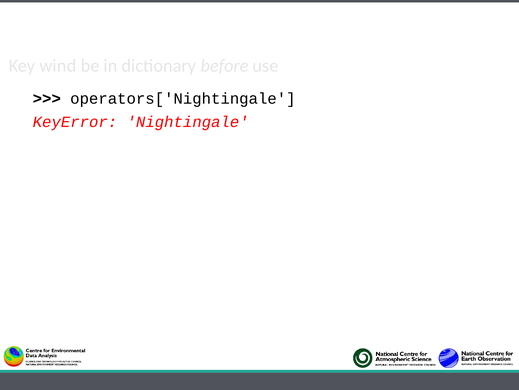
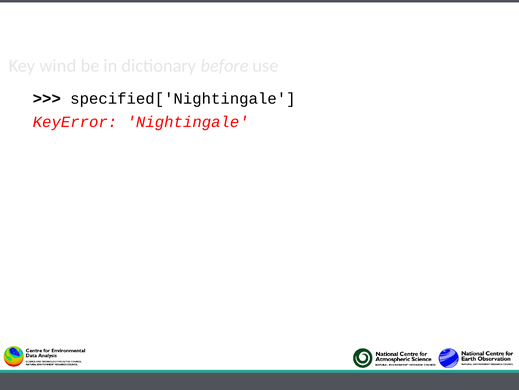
operators['Nightingale: operators['Nightingale -> specified['Nightingale (183, 98)
